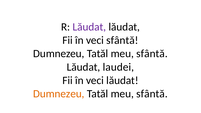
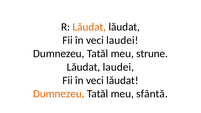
Lăudat colour: purple -> orange (89, 27)
veci sfântă: sfântă -> laudei (122, 40)
sfântă: sfântă -> strune (152, 54)
